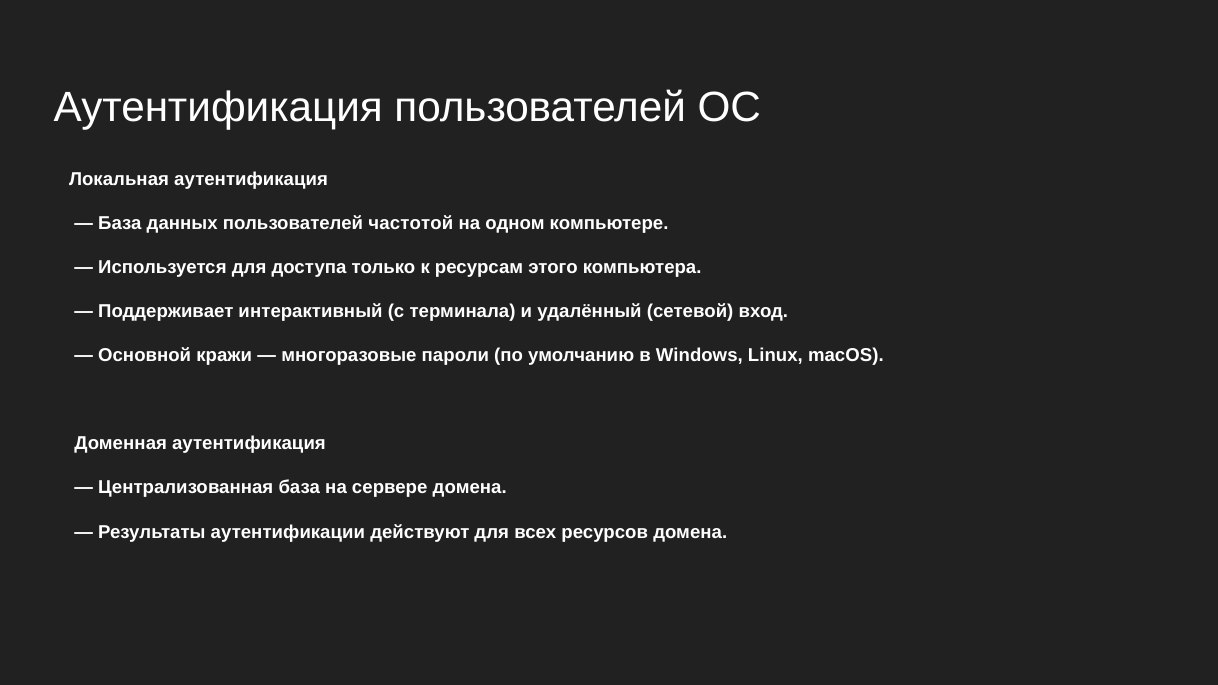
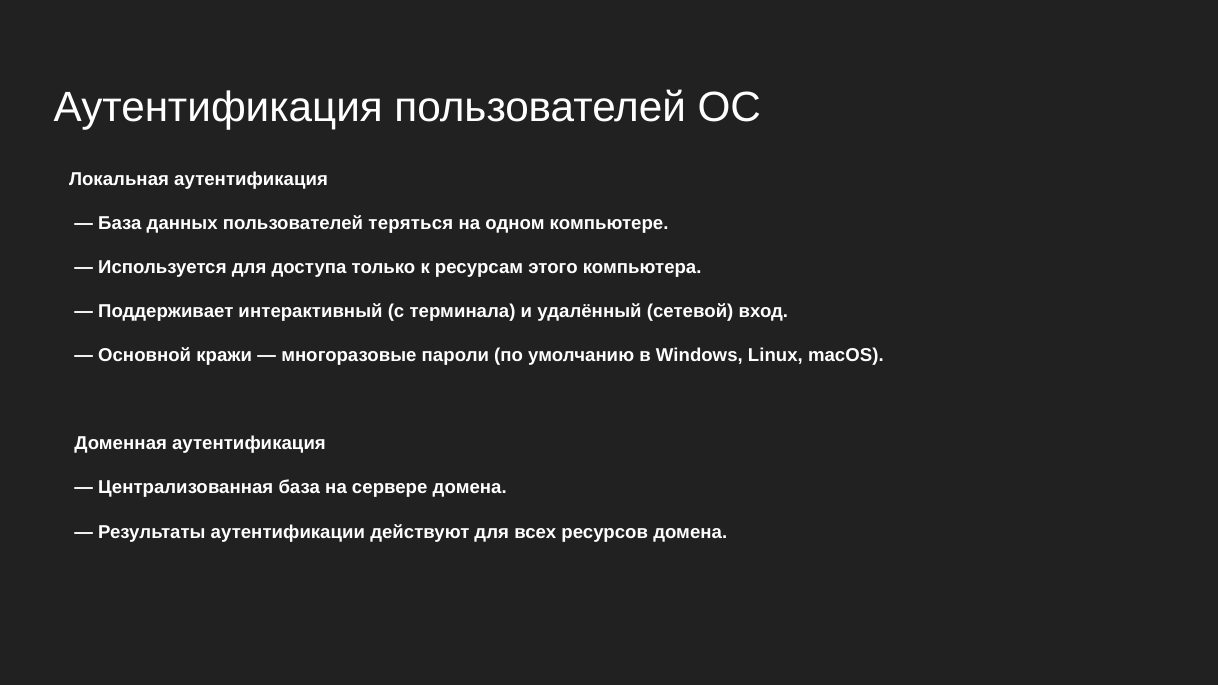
частотой: частотой -> теряться (411, 224)
